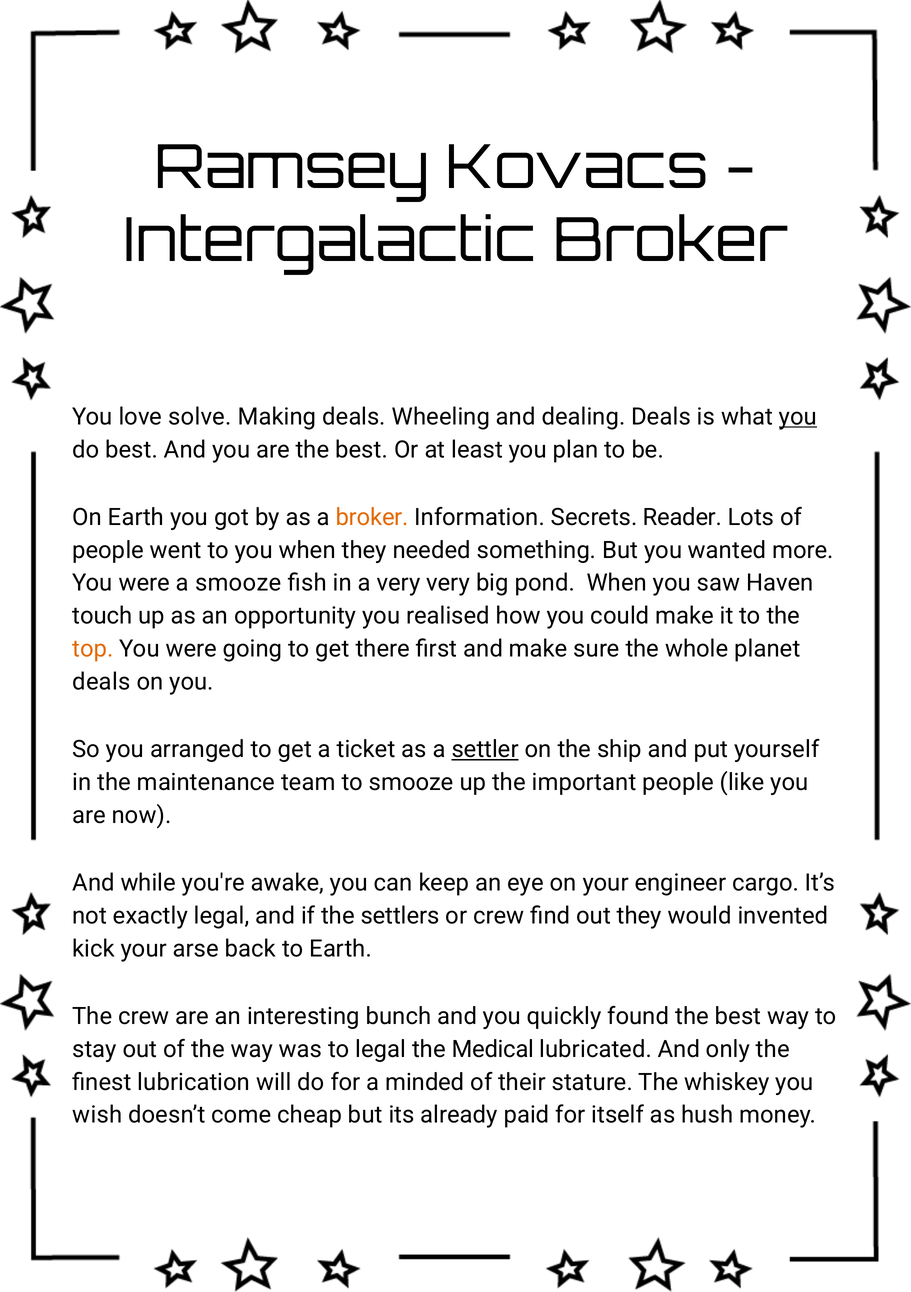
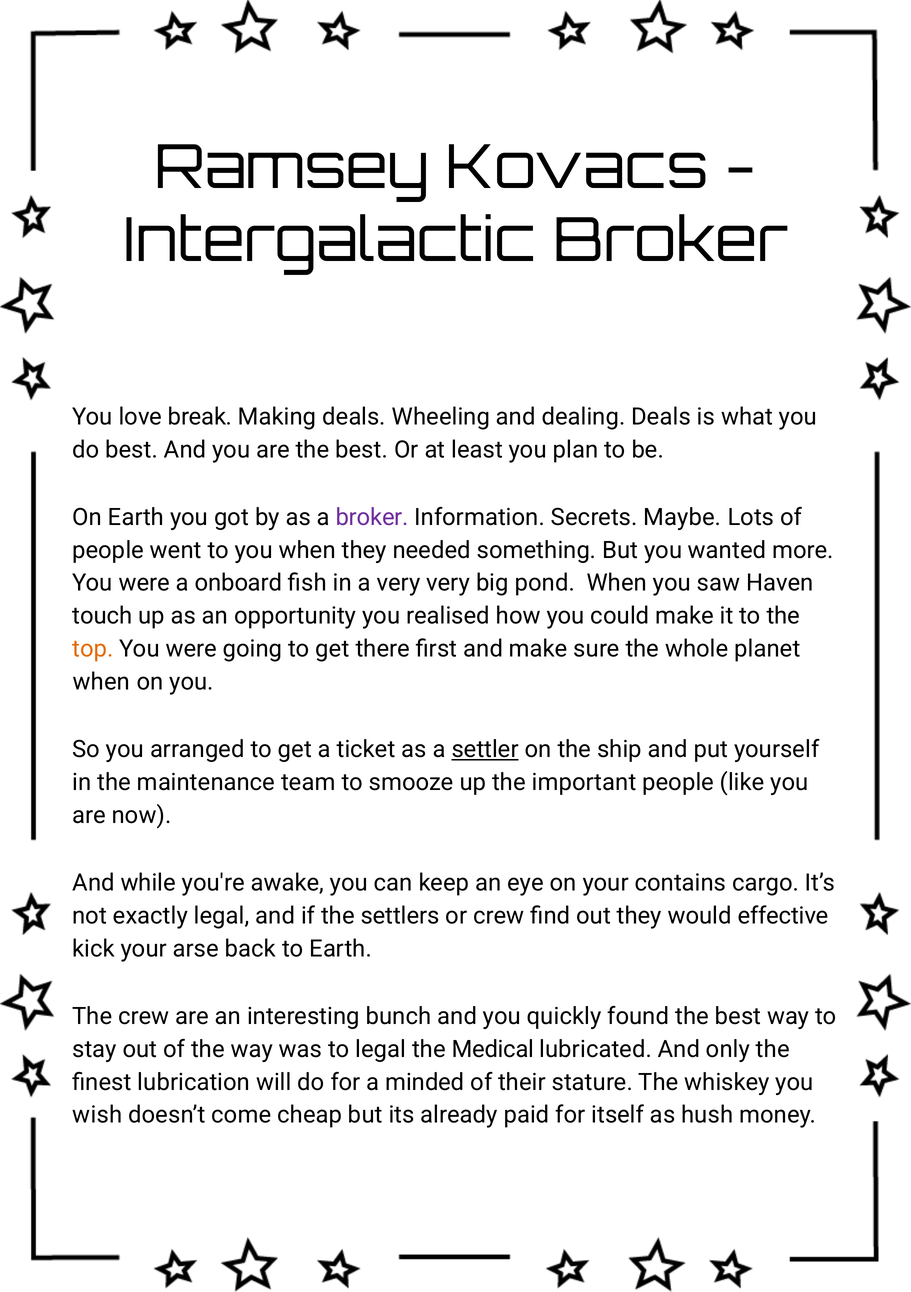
solve: solve -> break (200, 417)
you underline: present -> none (798, 417)
broker colour: orange -> purple (372, 518)
Reader: Reader -> Maybe (682, 518)
a smooze: smooze -> onboard (239, 583)
deals: deals -> when (101, 682)
engineer: engineer -> contains (680, 883)
invented: invented -> effective (783, 916)
